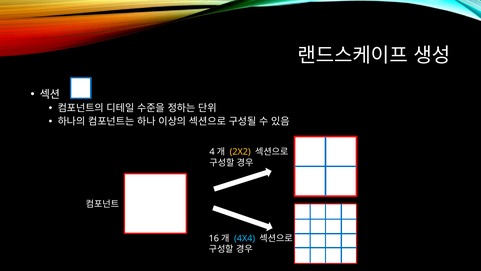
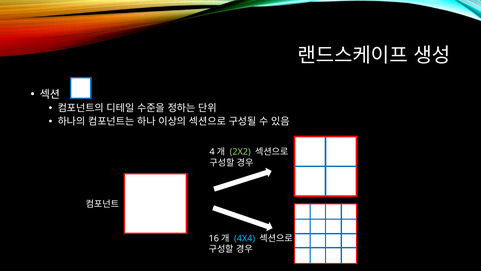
2X2 colour: yellow -> light green (240, 152)
